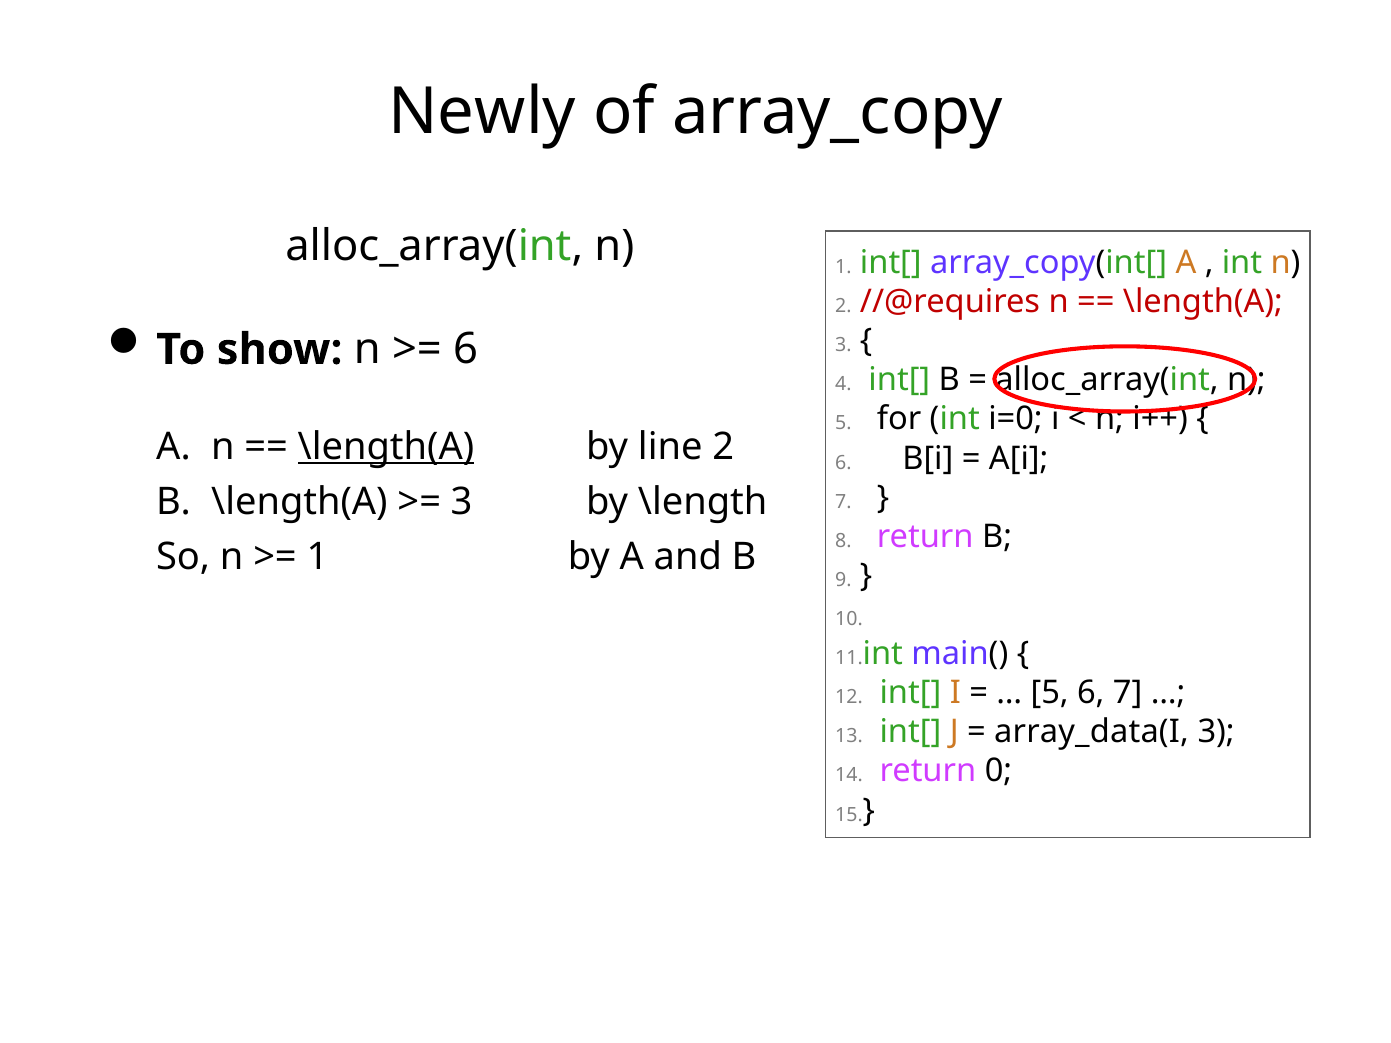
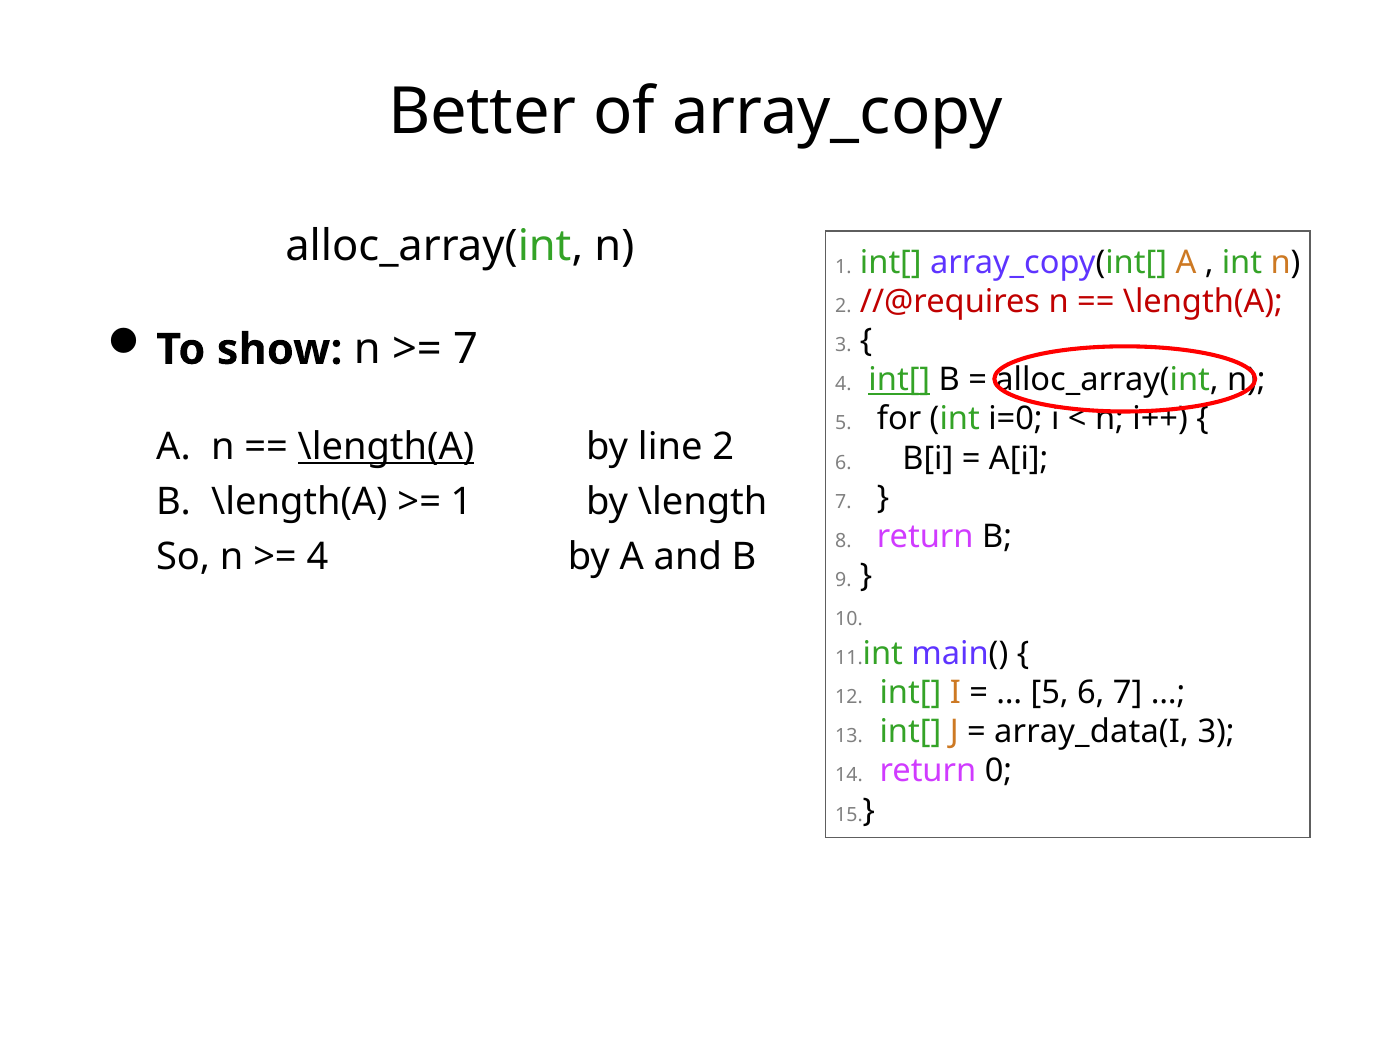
Newly: Newly -> Better (482, 112)
6: 6 -> 7 (466, 350)
int[ underline: none -> present (899, 380)
3: 3 -> 1 (462, 502)
1: 1 -> 4 (317, 557)
